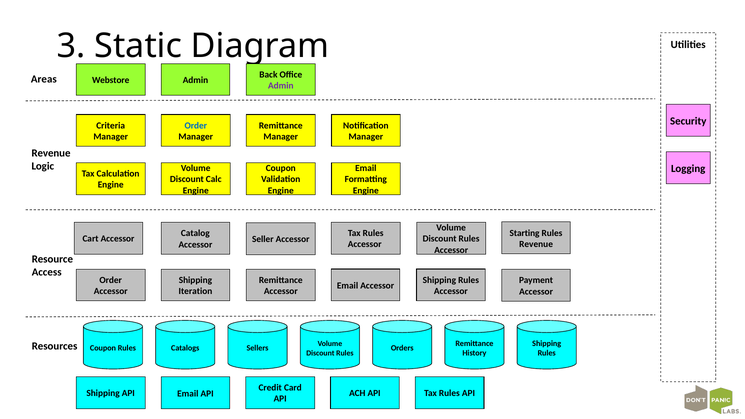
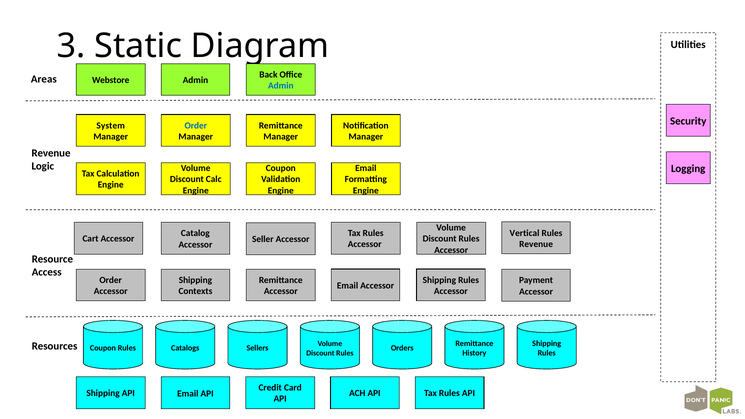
Admin colour: purple -> blue (281, 86)
Criteria: Criteria -> System (111, 126)
Starting: Starting -> Vertical (525, 233)
Iteration: Iteration -> Contexts (195, 291)
